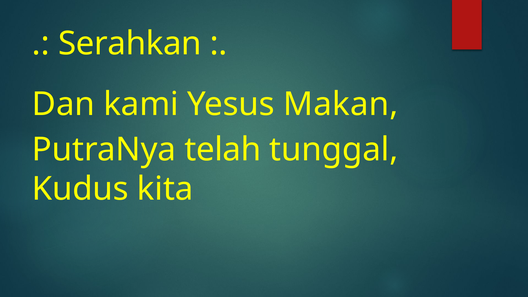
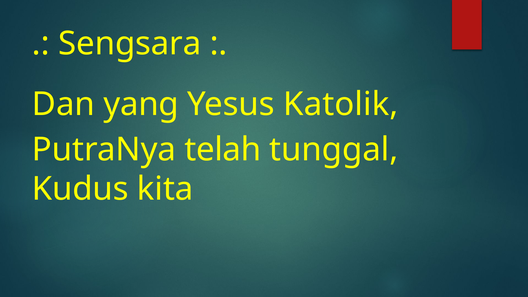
Serahkan: Serahkan -> Sengsara (130, 44)
kami: kami -> yang (141, 104)
Makan: Makan -> Katolik (341, 104)
